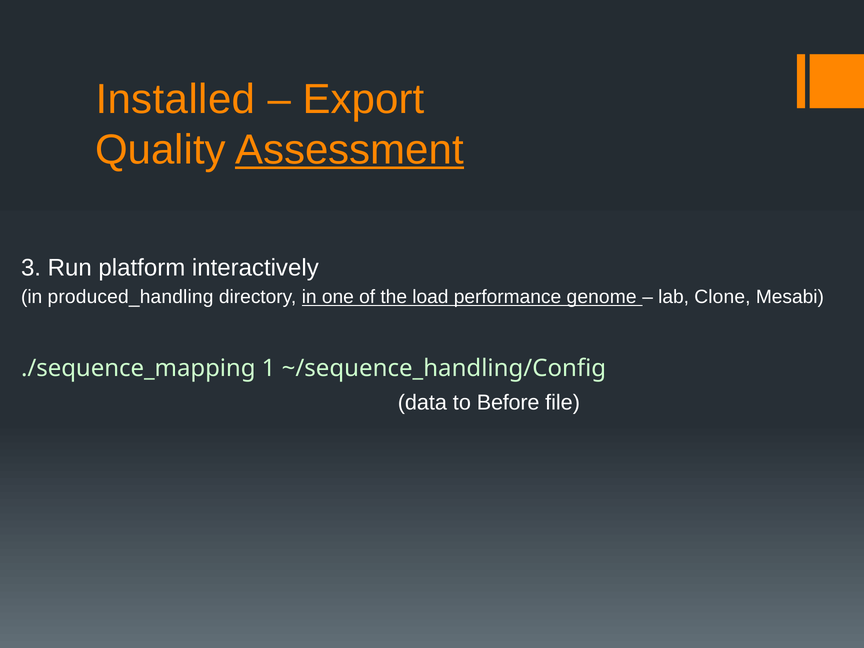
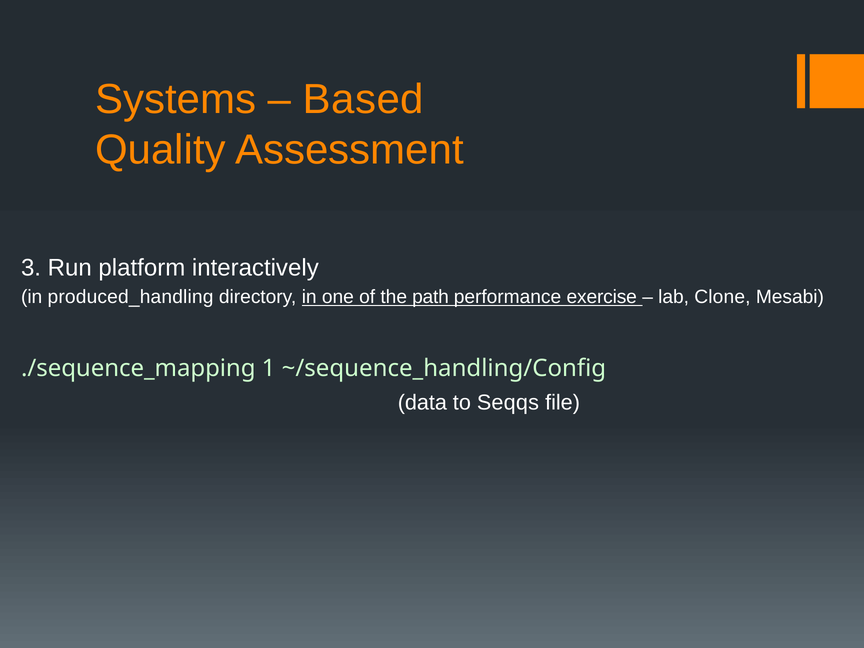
Installed: Installed -> Systems (176, 99)
Export: Export -> Based (363, 99)
Assessment underline: present -> none (349, 150)
load: load -> path (430, 297)
genome: genome -> exercise (602, 297)
Before: Before -> Seqqs (508, 403)
